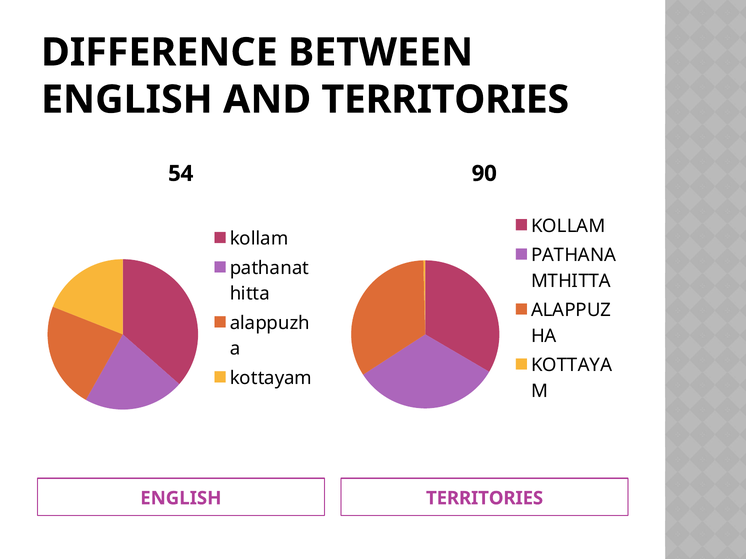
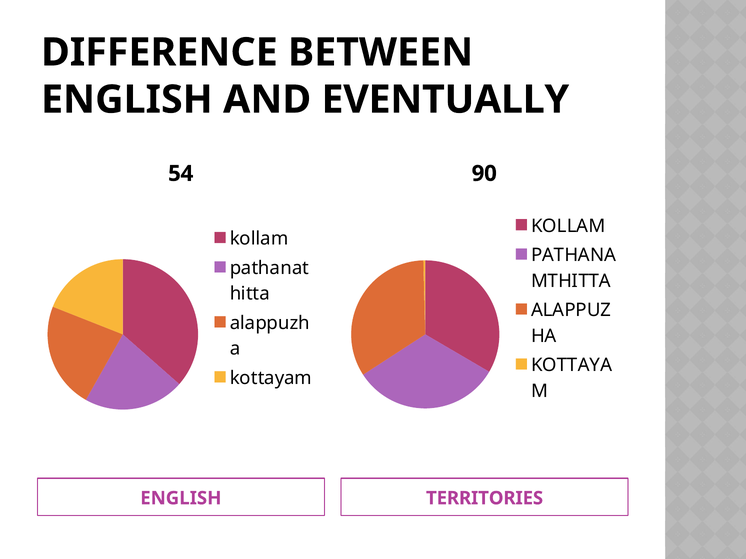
AND TERRITORIES: TERRITORIES -> EVENTUALLY (445, 100)
